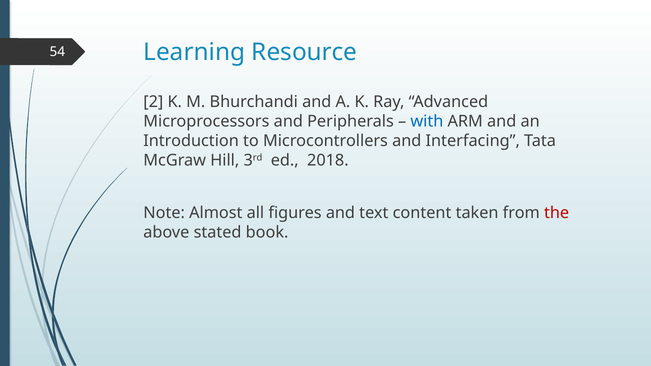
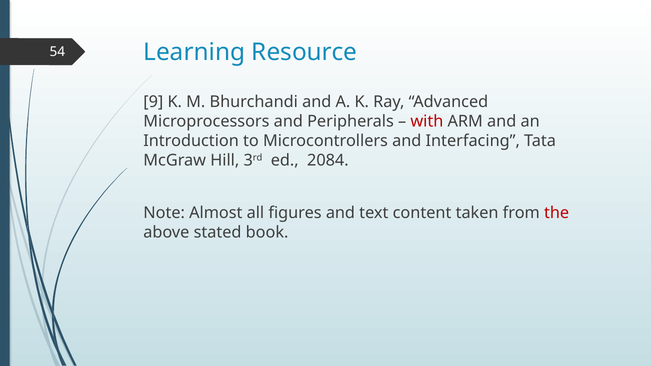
2: 2 -> 9 (153, 102)
with colour: blue -> red (427, 121)
2018: 2018 -> 2084 (328, 160)
